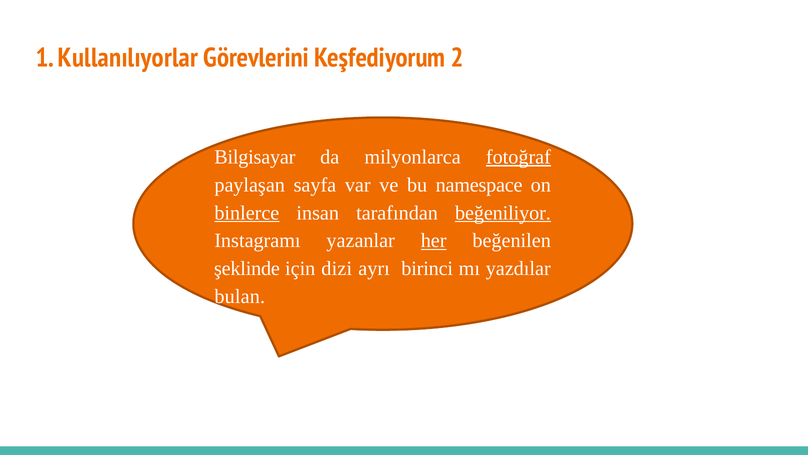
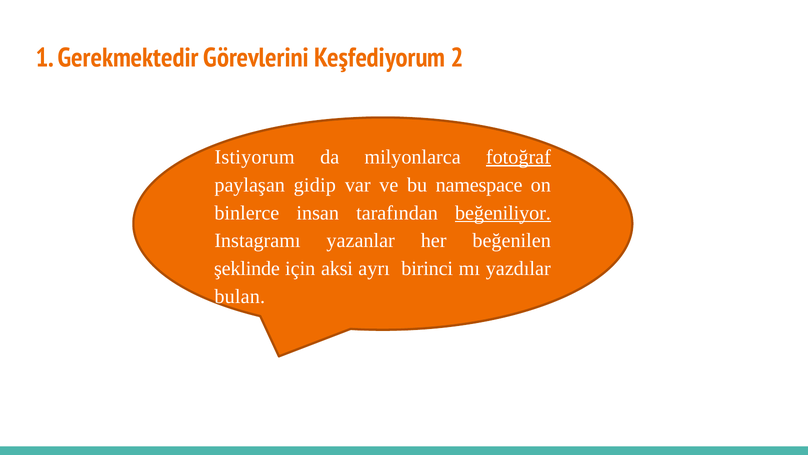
Kullanılıyorlar: Kullanılıyorlar -> Gerekmektedir (128, 58)
Bilgisayar: Bilgisayar -> Istiyorum (255, 157)
sayfa: sayfa -> gidip (315, 185)
binlerce underline: present -> none (247, 213)
her underline: present -> none (434, 241)
dizi: dizi -> aksi (337, 268)
